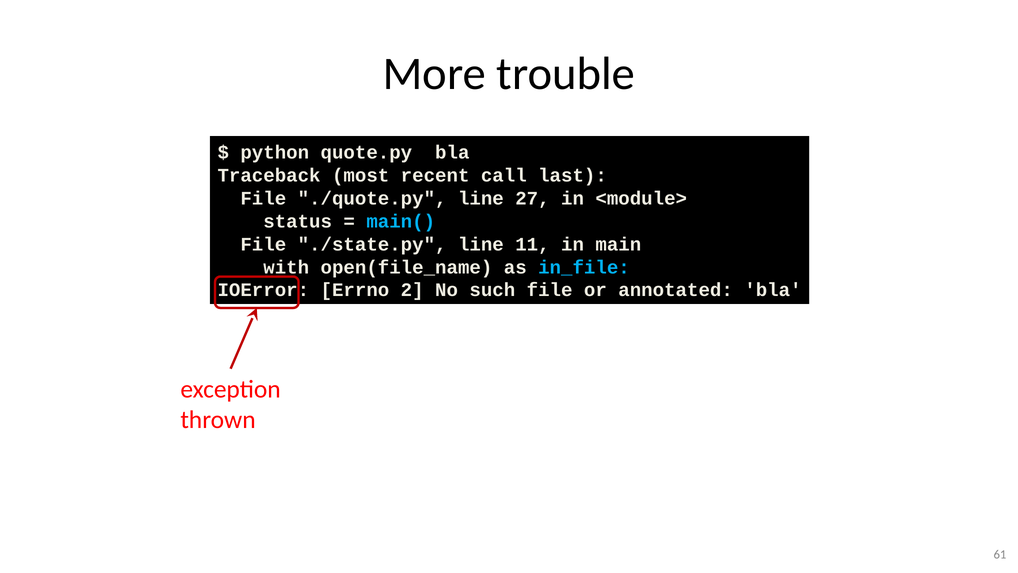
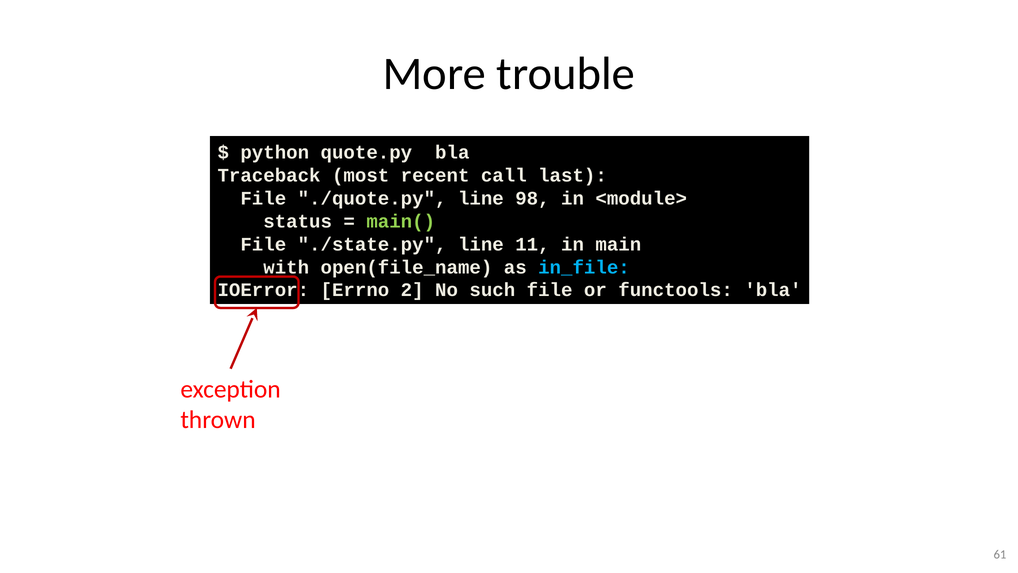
27: 27 -> 98 (532, 198)
main( colour: light blue -> light green (401, 221)
annotated: annotated -> functools (676, 290)
